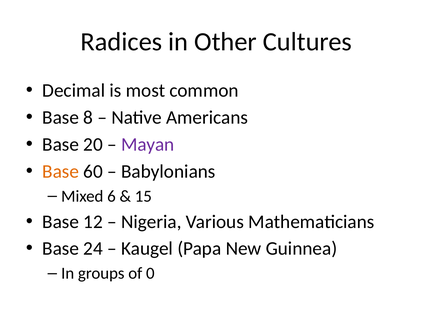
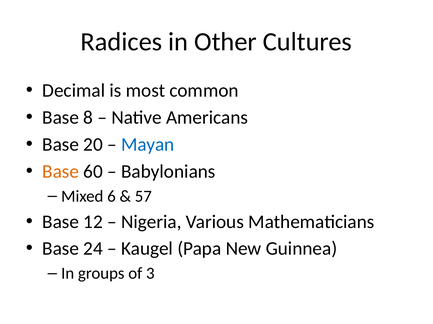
Mayan colour: purple -> blue (148, 145)
15: 15 -> 57 (143, 197)
0: 0 -> 3 (150, 274)
